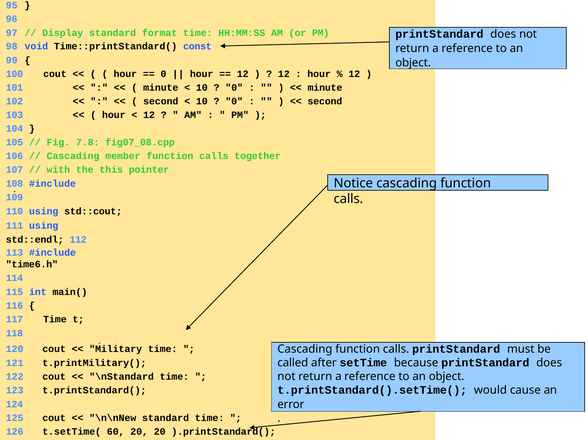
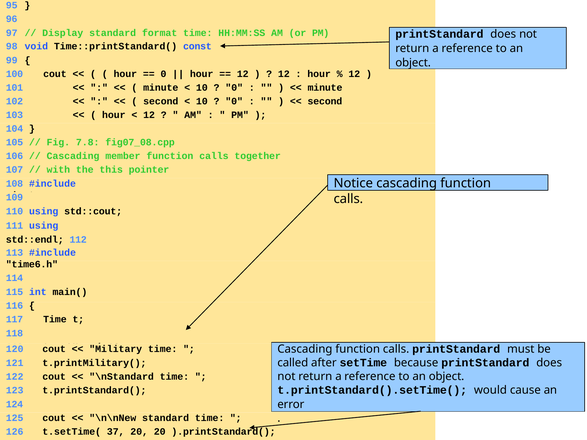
60: 60 -> 37 (116, 432)
